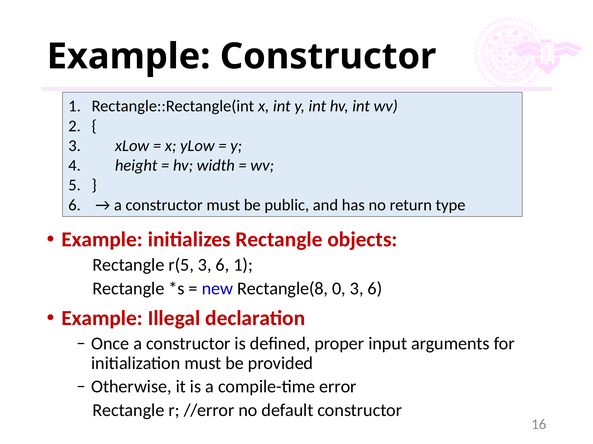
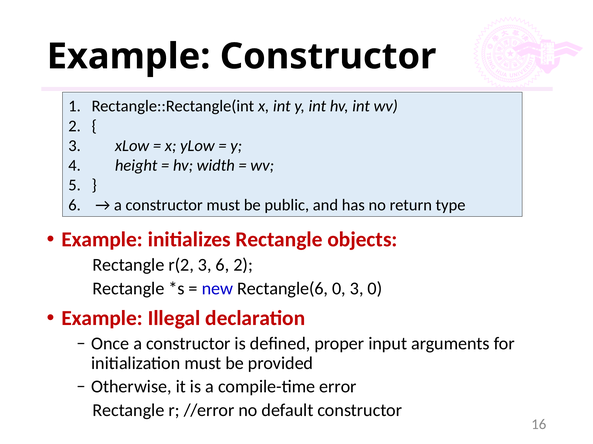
r(5: r(5 -> r(2 (181, 265)
6 1: 1 -> 2 (243, 265)
Rectangle(8: Rectangle(8 -> Rectangle(6 (283, 289)
0 3 6: 6 -> 0 (375, 289)
